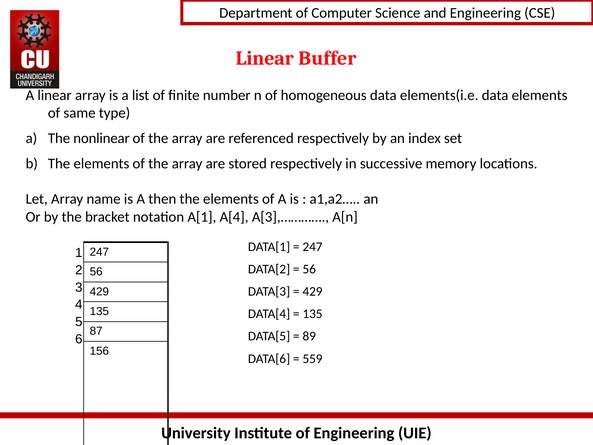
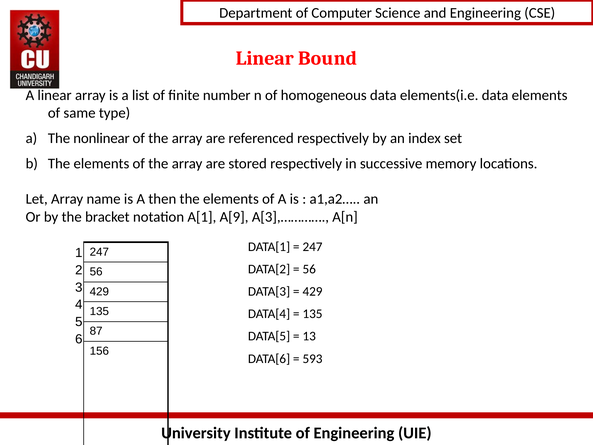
Buffer: Buffer -> Bound (328, 58)
A[4: A[4 -> A[9 (234, 217)
89: 89 -> 13 (309, 336)
559: 559 -> 593 (313, 359)
